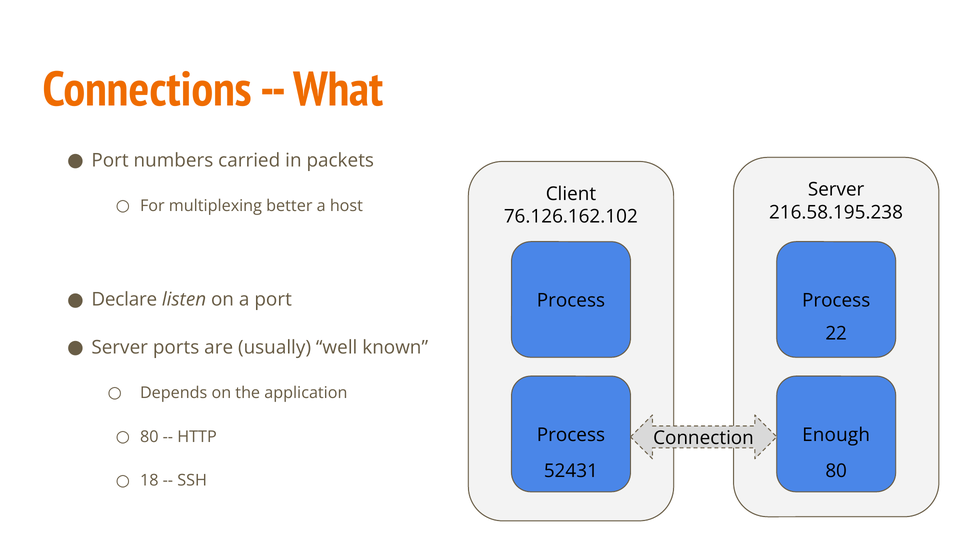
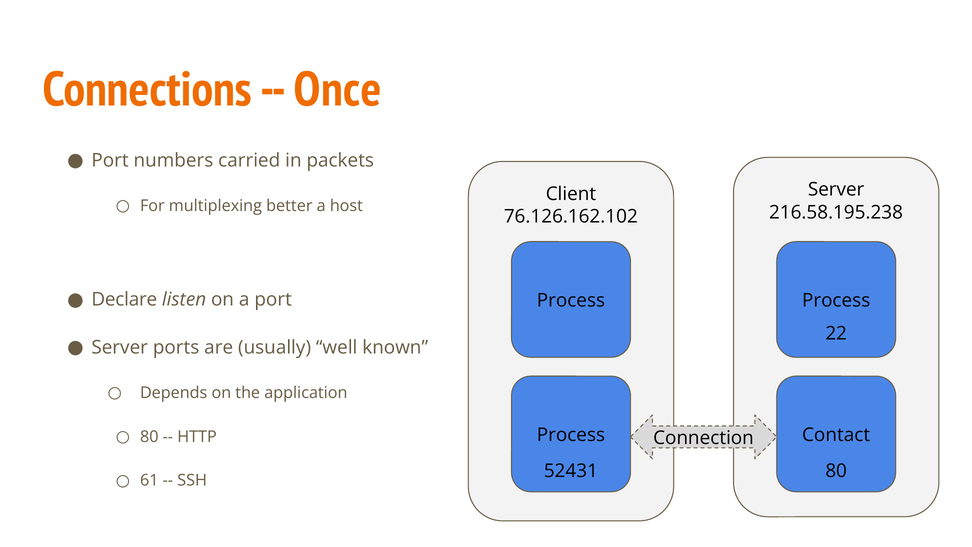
What: What -> Once (338, 90)
Enough: Enough -> Contact (836, 435)
18: 18 -> 61 (149, 480)
